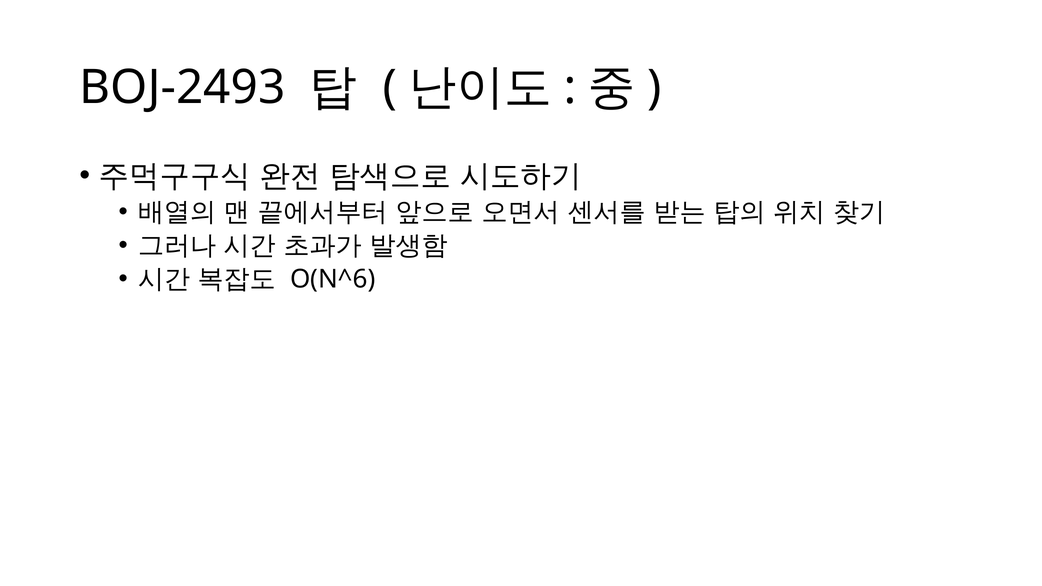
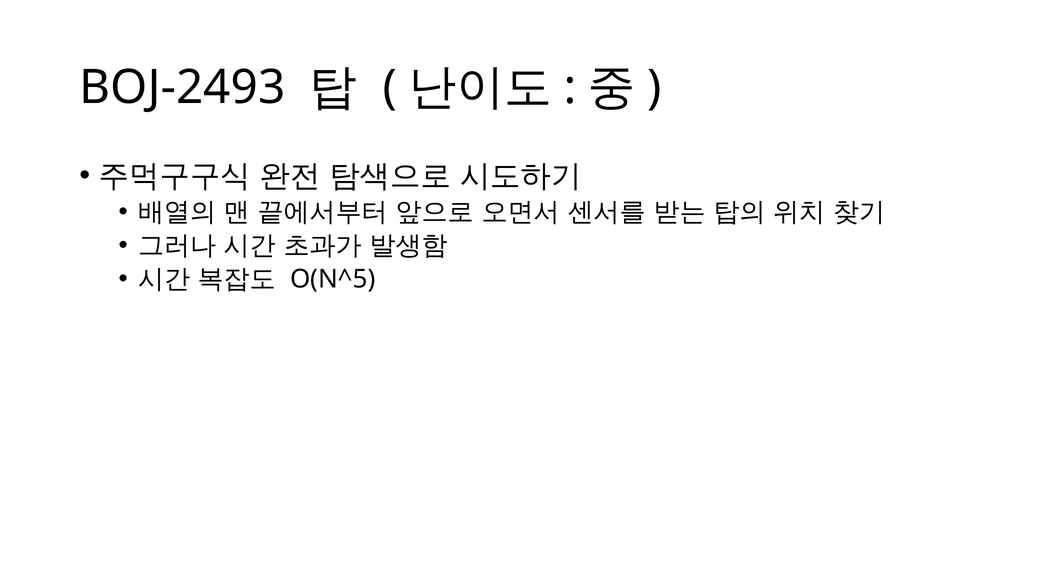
O(N^6: O(N^6 -> O(N^5 (333, 279)
